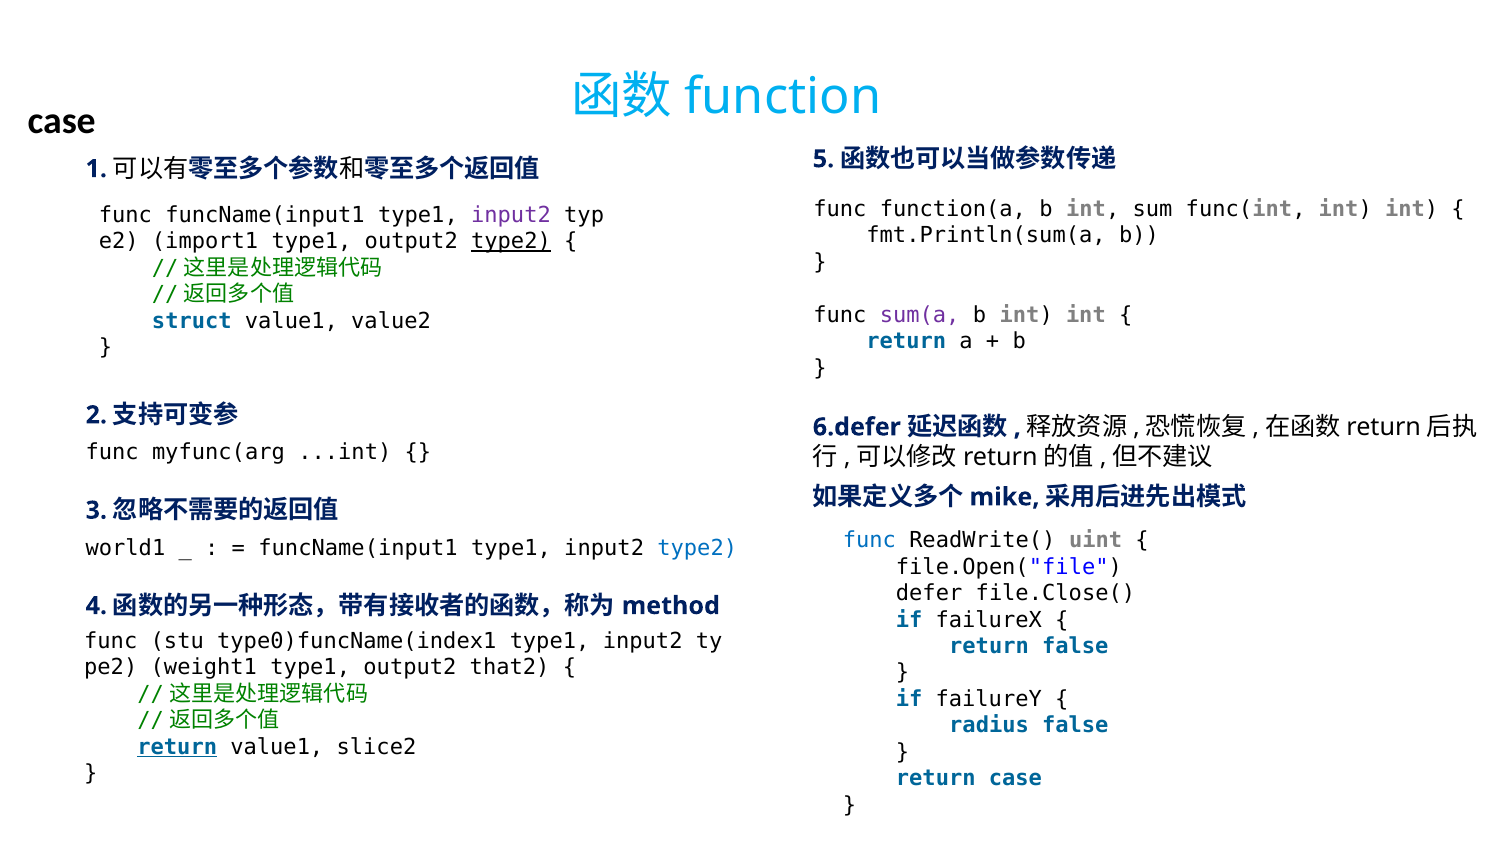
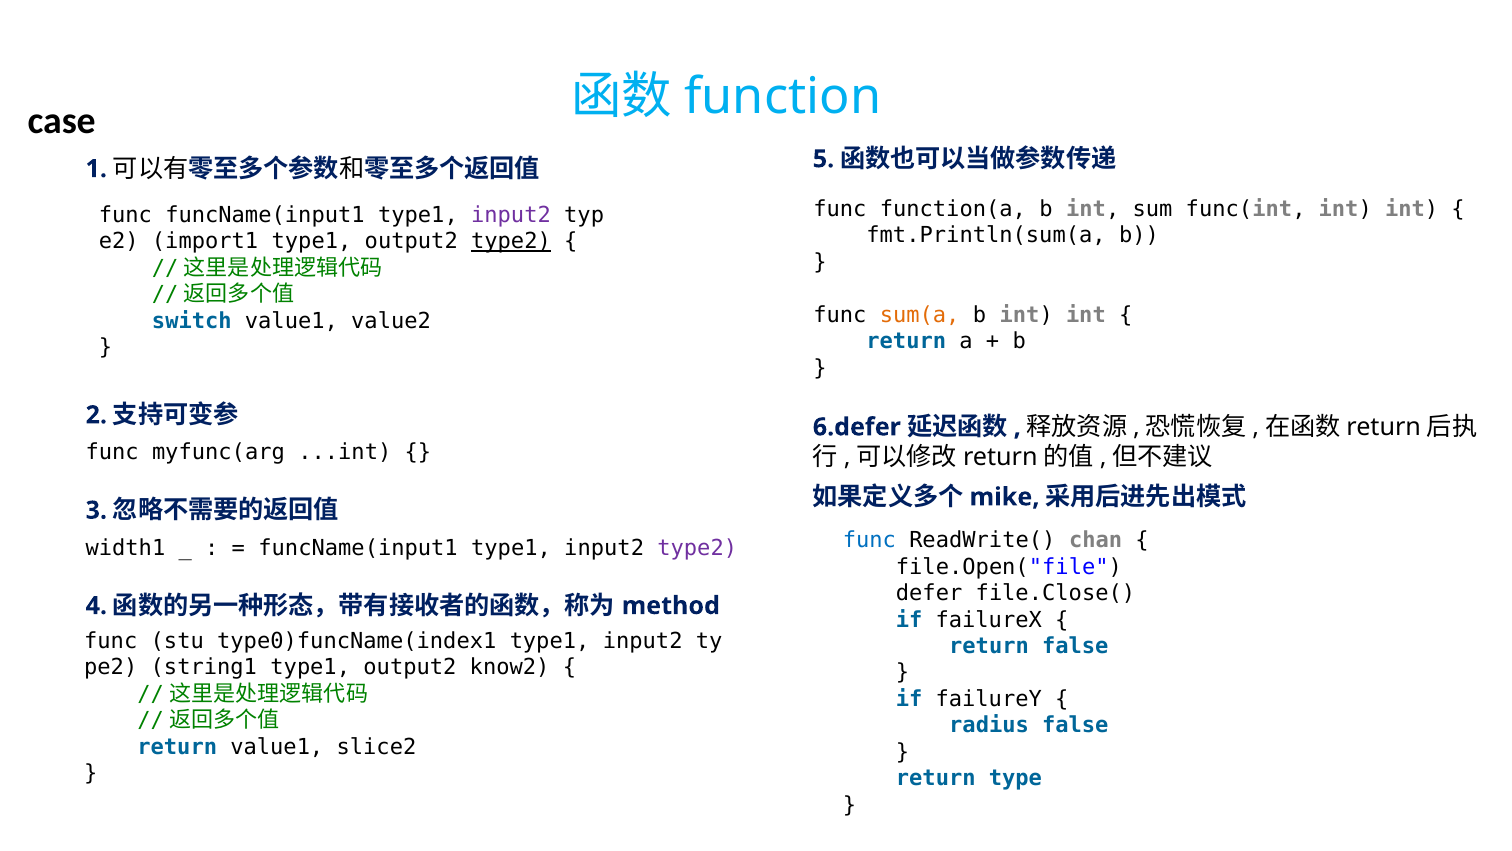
sum(a colour: purple -> orange (920, 315)
struct: struct -> switch (192, 321)
uint: uint -> chan (1096, 540)
world1: world1 -> width1 (125, 548)
type2 colour: blue -> purple (697, 548)
weight1: weight1 -> string1 (204, 667)
that2: that2 -> know2 (510, 667)
return underline: present -> none (177, 746)
return case: case -> type (1015, 778)
